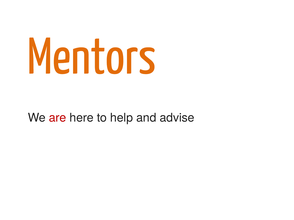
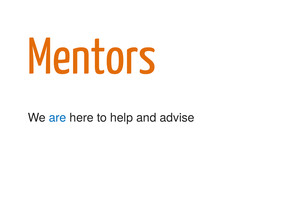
are colour: red -> blue (58, 118)
